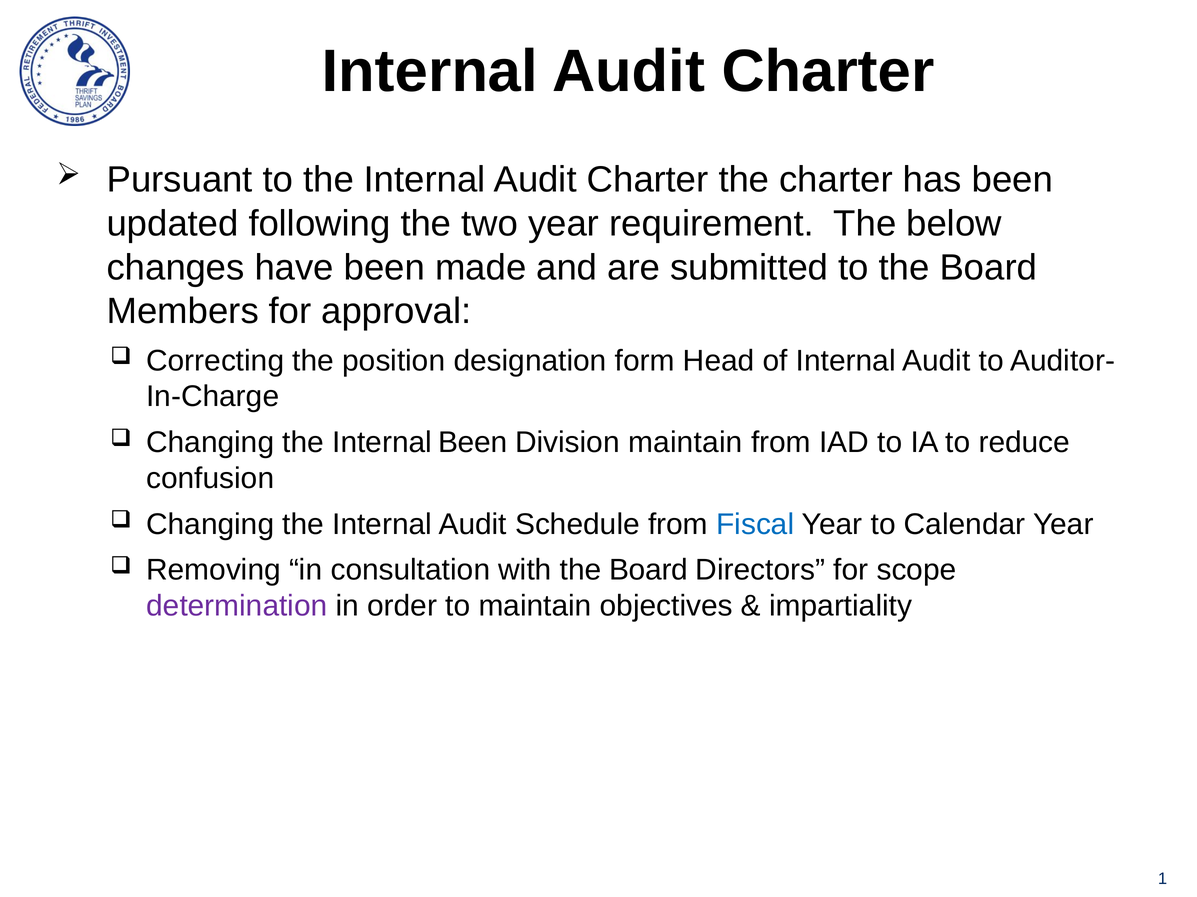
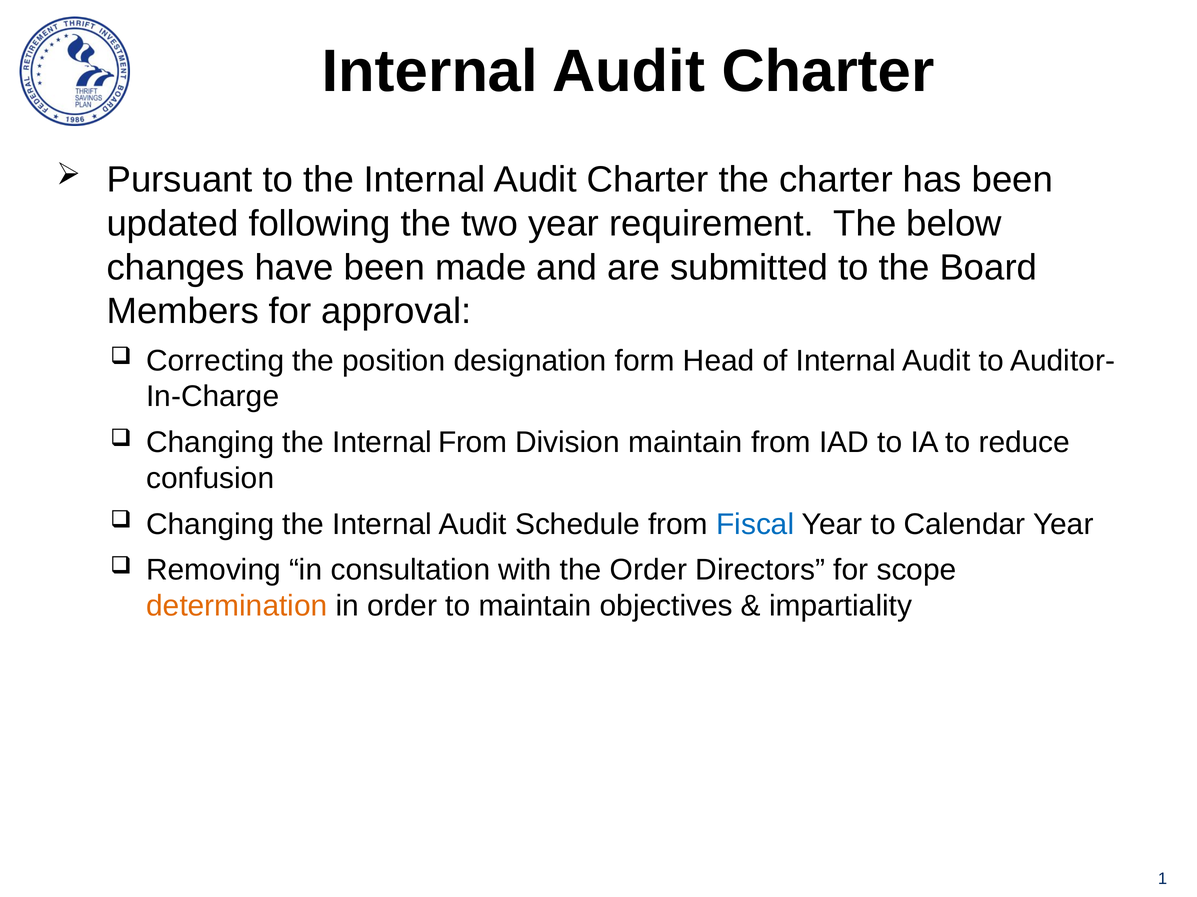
Internal Been: Been -> From (473, 443)
with the Board: Board -> Order (648, 571)
determination colour: purple -> orange (237, 606)
